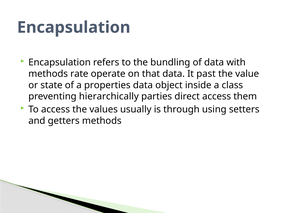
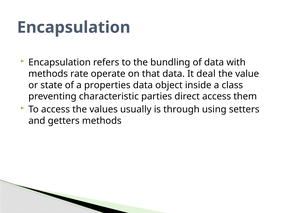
past: past -> deal (206, 74)
hierarchically: hierarchically -> characteristic (109, 96)
